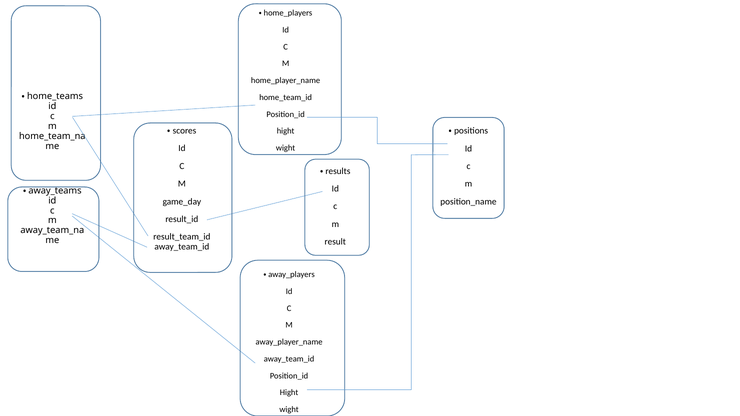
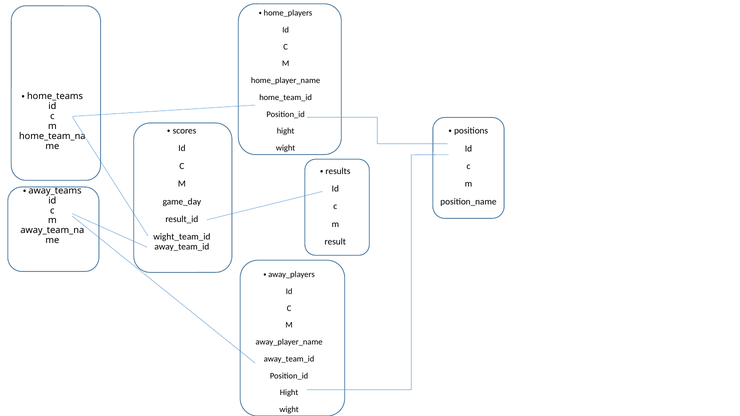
result_team_id: result_team_id -> wight_team_id (182, 237)
